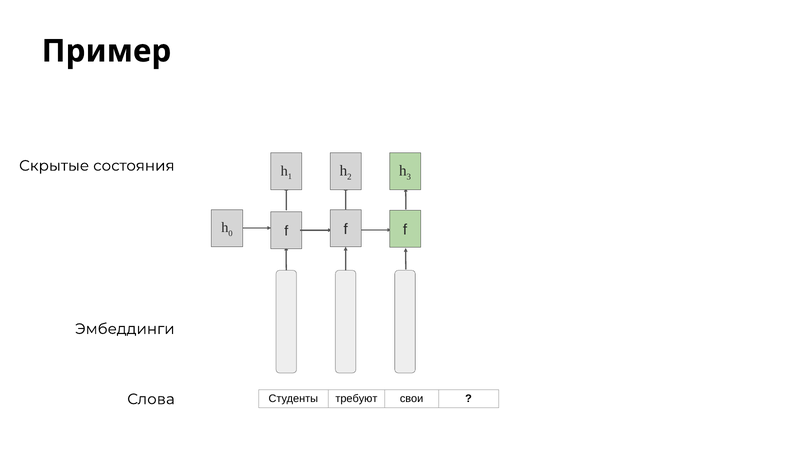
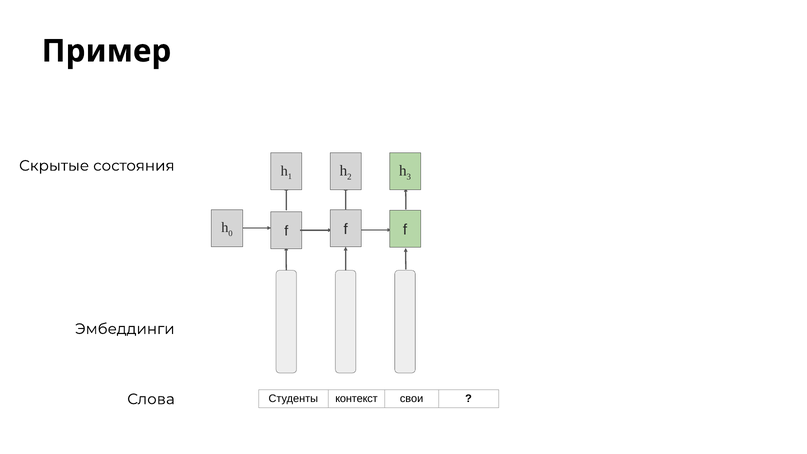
требуют: требуют -> контекст (356, 399)
